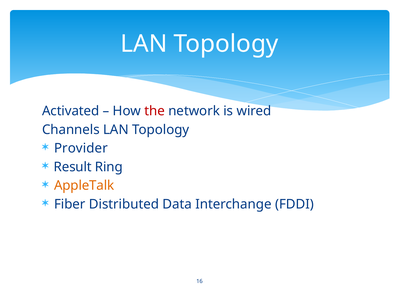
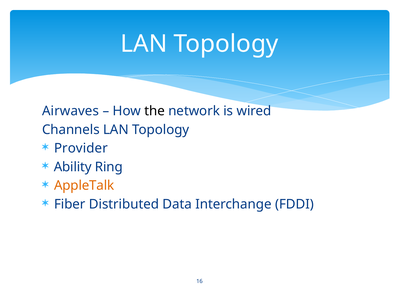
Activated: Activated -> Airwaves (71, 111)
the colour: red -> black (155, 111)
Result: Result -> Ability (73, 167)
